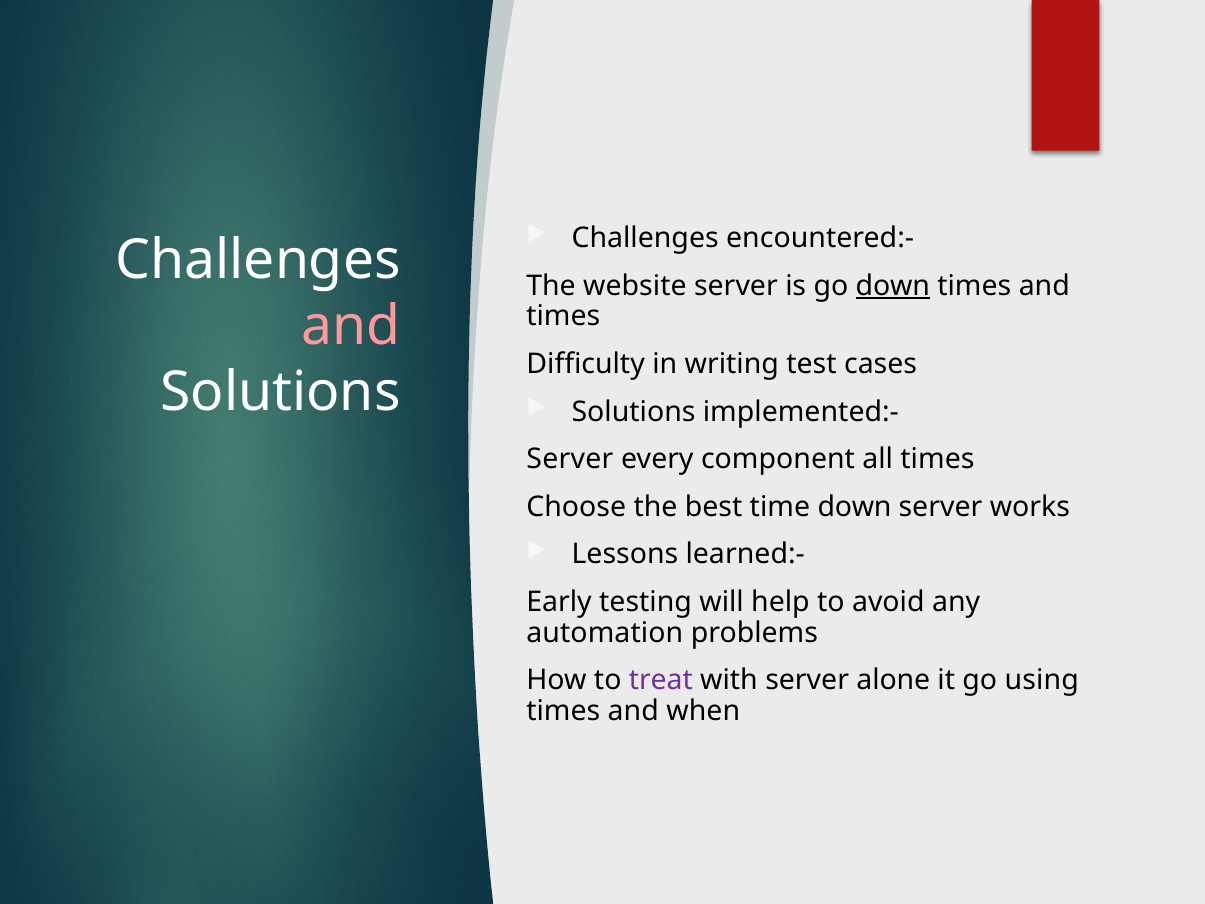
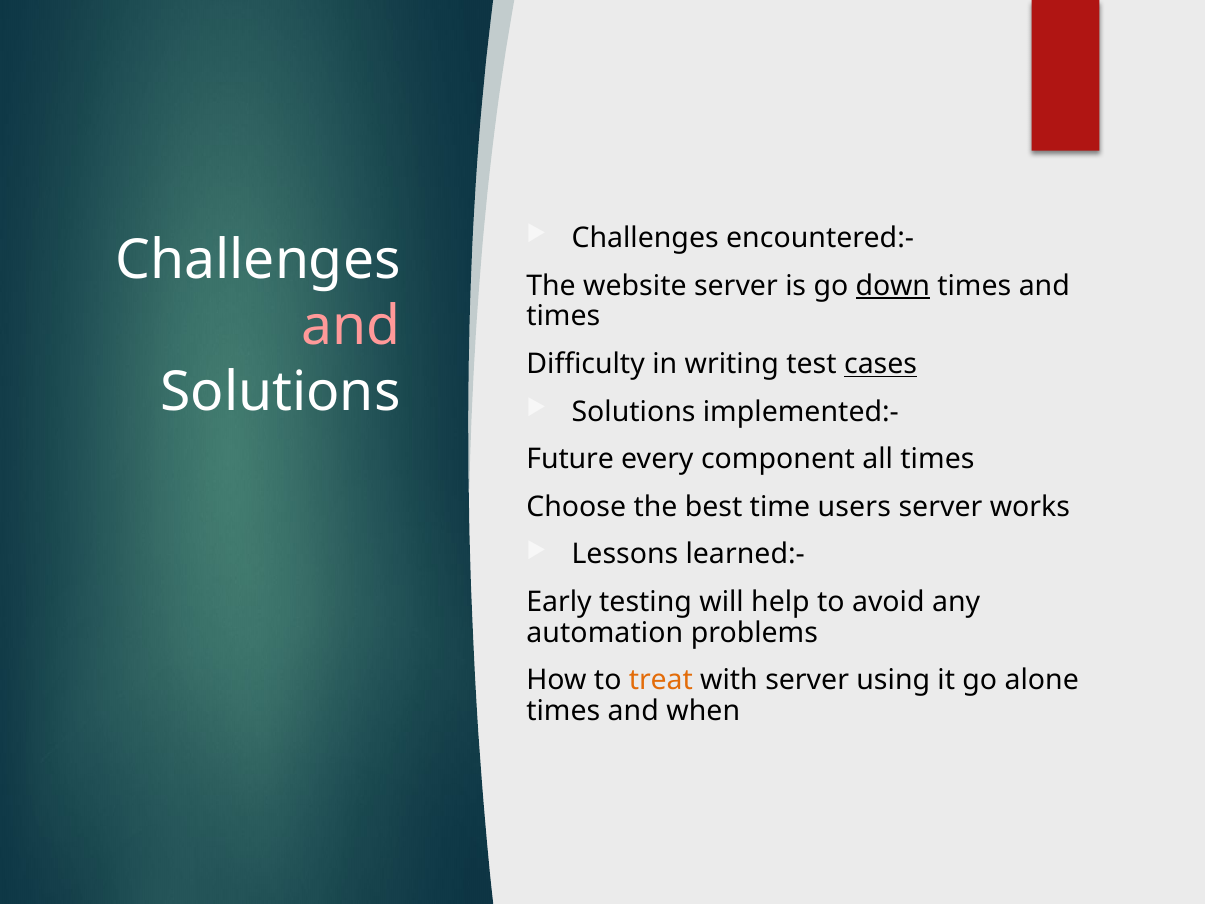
cases underline: none -> present (881, 364)
Server: Server -> Future (570, 459)
time down: down -> users (854, 507)
treat colour: purple -> orange (661, 680)
alone: alone -> using (893, 680)
using: using -> alone (1042, 680)
